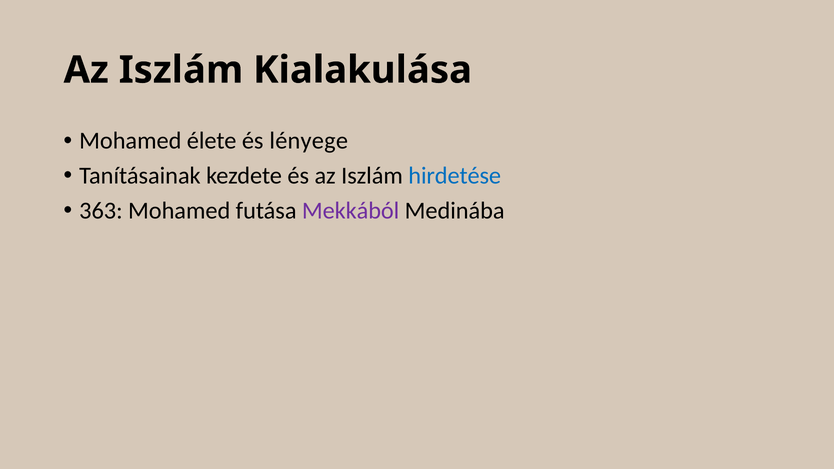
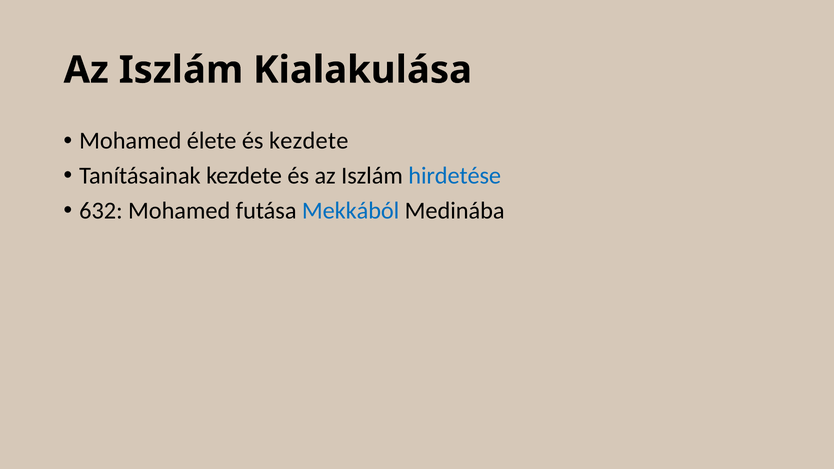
és lényege: lényege -> kezdete (309, 141)
363: 363 -> 632 (101, 211)
Mekkából colour: purple -> blue (351, 211)
